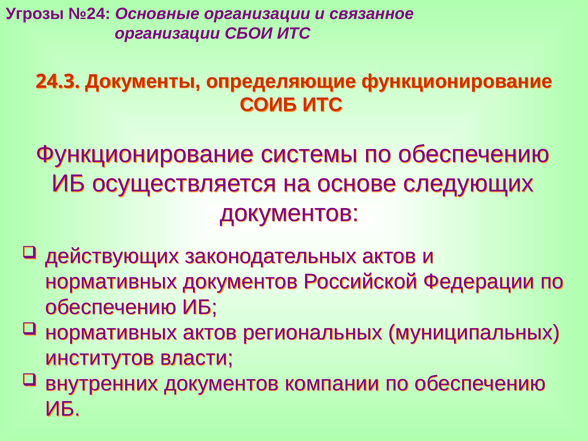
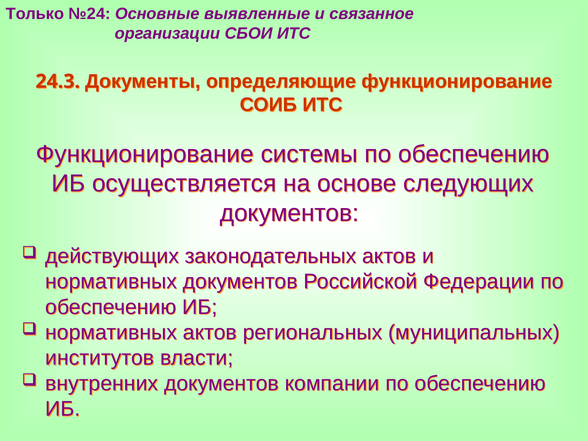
Угрозы: Угрозы -> Только (35, 14)
Основные организации: организации -> выявленные (257, 14)
